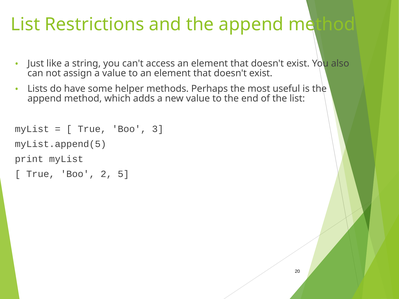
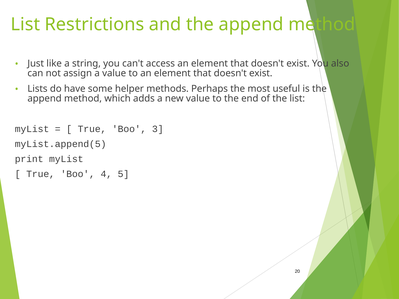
2: 2 -> 4 (106, 174)
